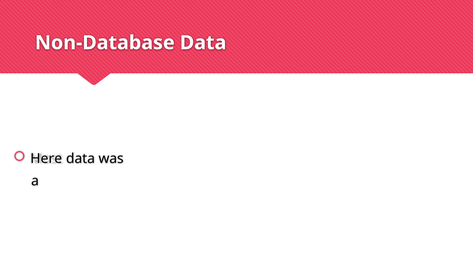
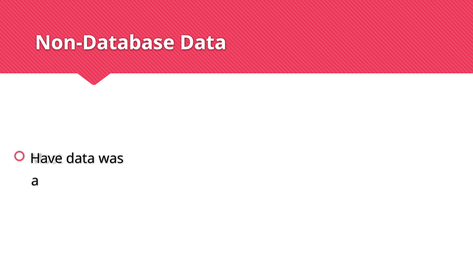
Here: Here -> Have (46, 159)
